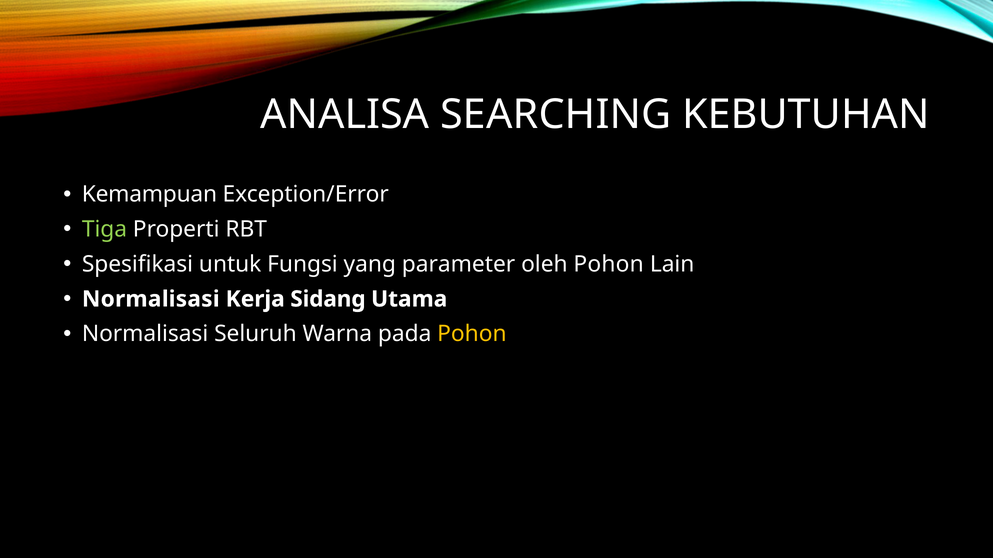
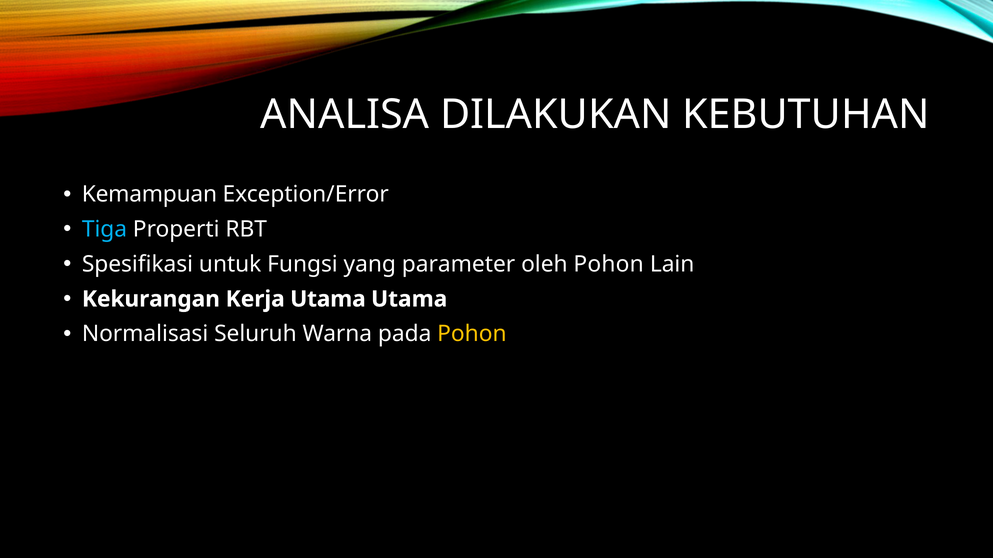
SEARCHING: SEARCHING -> DILAKUKAN (556, 115)
Tiga colour: light green -> light blue (105, 230)
Normalisasi: Normalisasi -> Kekurangan (151, 299)
Kerja Sidang: Sidang -> Utama (328, 299)
